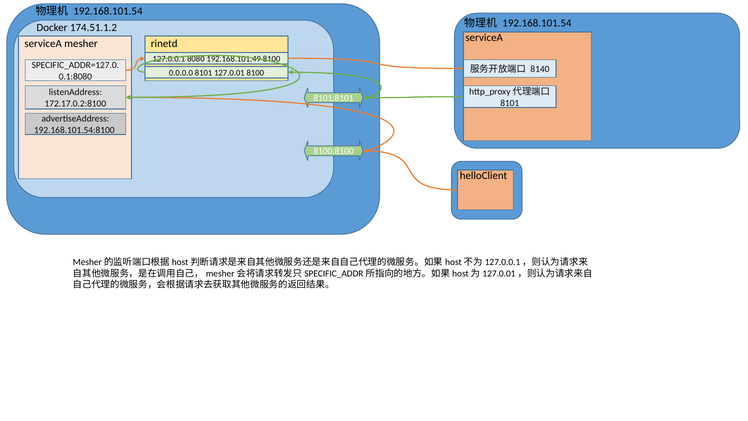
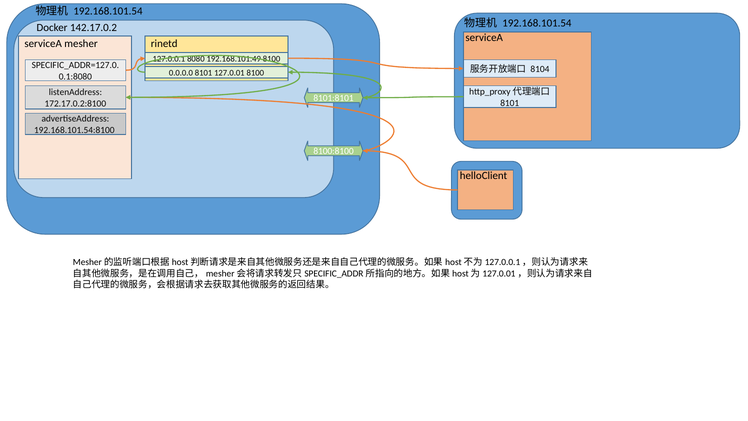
174.51.1.2: 174.51.1.2 -> 142.17.0.2 (94, 27)
8140: 8140 -> 8104 (540, 69)
